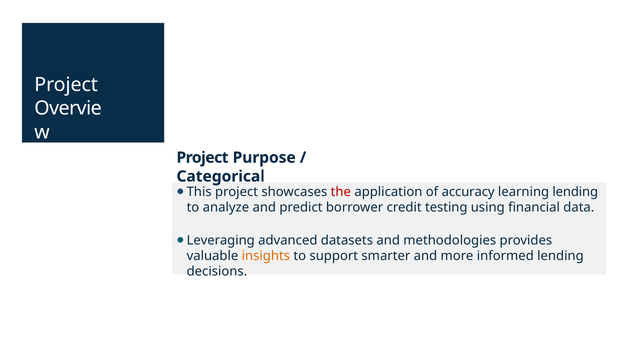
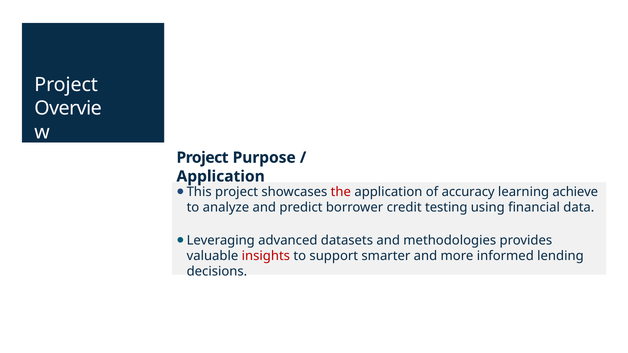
Categorical: Categorical -> Application (221, 177)
learning lending: lending -> achieve (575, 192)
insights colour: orange -> red (266, 256)
